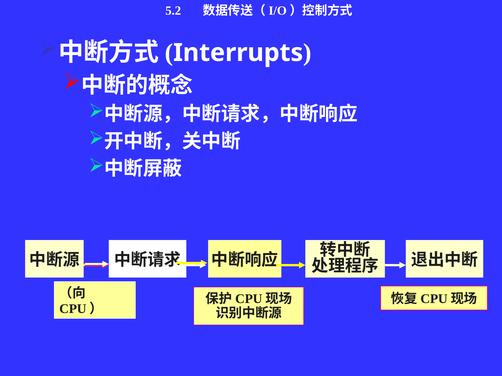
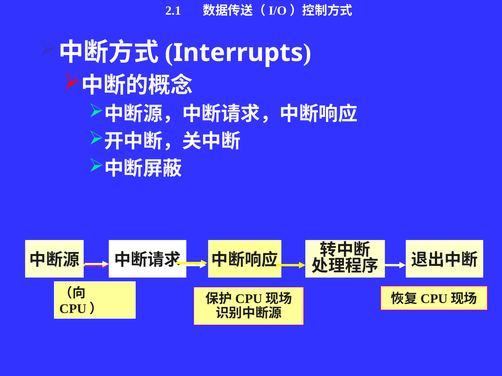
5.2: 5.2 -> 2.1 (173, 11)
